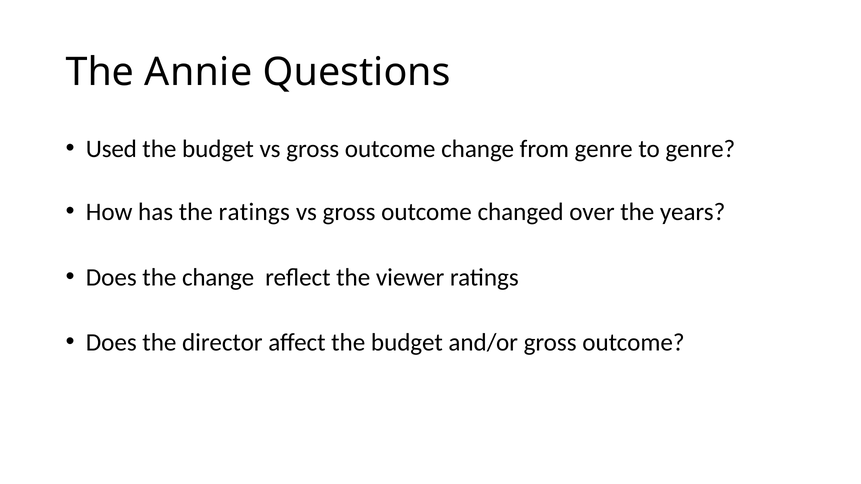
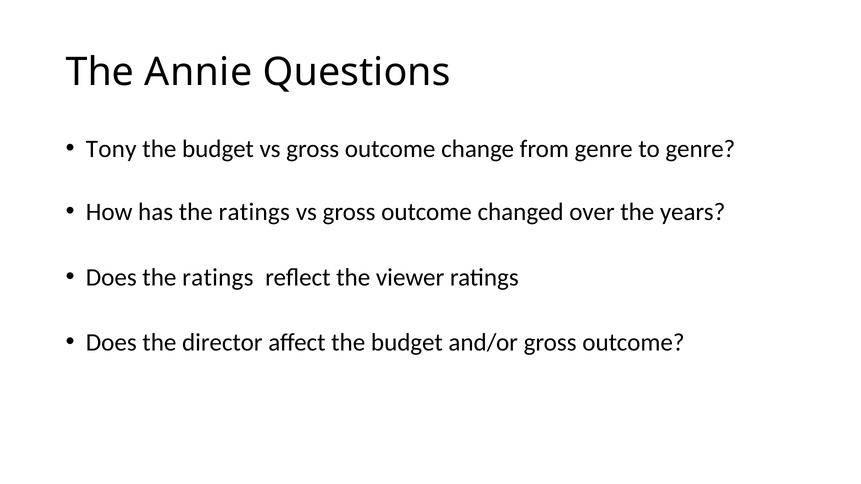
Used: Used -> Tony (111, 149)
Does the change: change -> ratings (218, 277)
